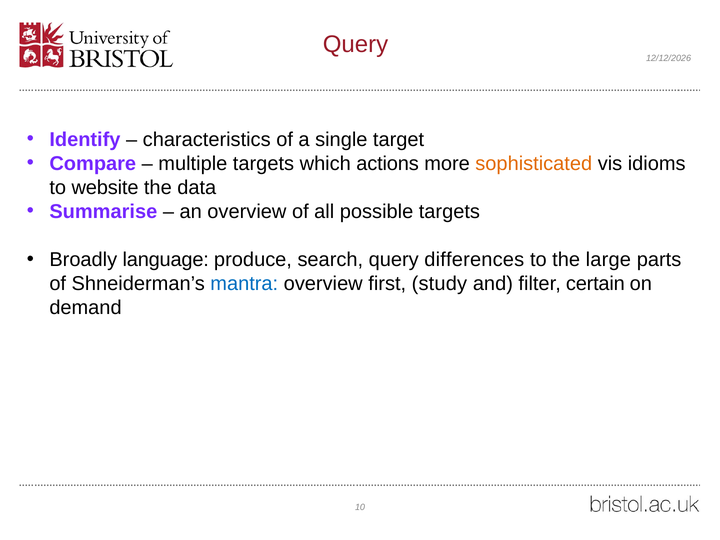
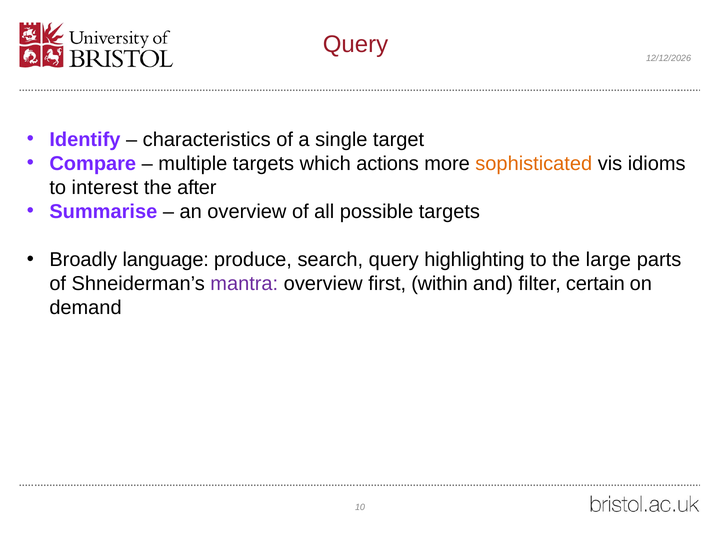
website: website -> interest (105, 188)
data: data -> after (197, 188)
differences: differences -> highlighting (474, 260)
mantra colour: blue -> purple (244, 284)
study: study -> within (440, 284)
